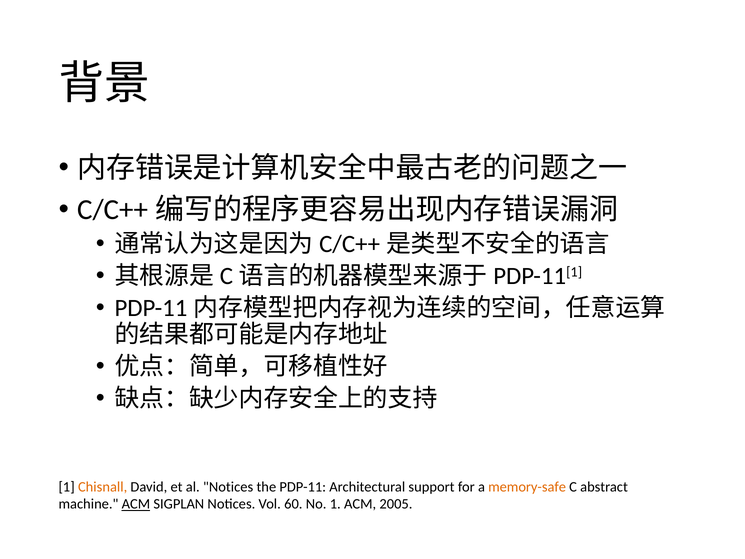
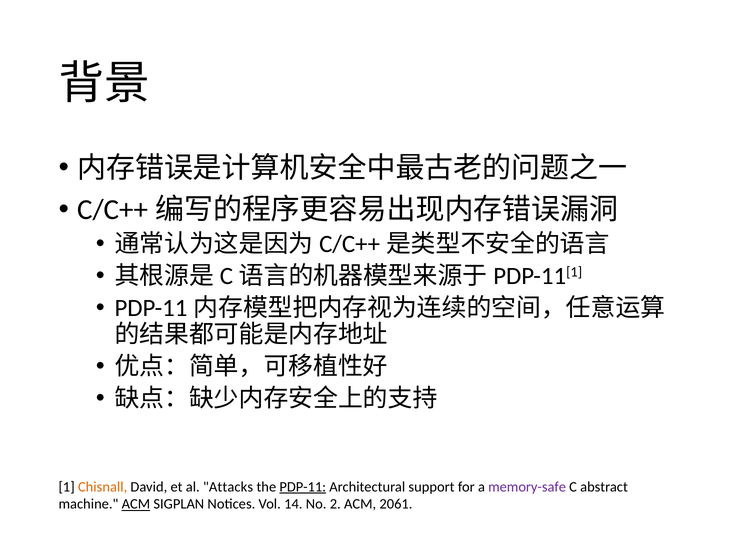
al Notices: Notices -> Attacks (228, 487)
PDP-11 underline: none -> present (303, 487)
memory-safe colour: orange -> purple (527, 487)
60: 60 -> 14 (293, 504)
No 1: 1 -> 2 (335, 504)
2005: 2005 -> 2061 (396, 504)
